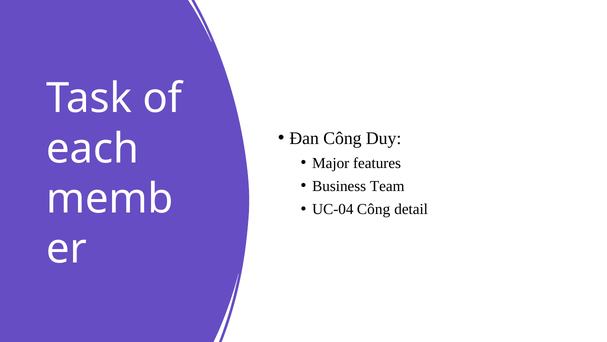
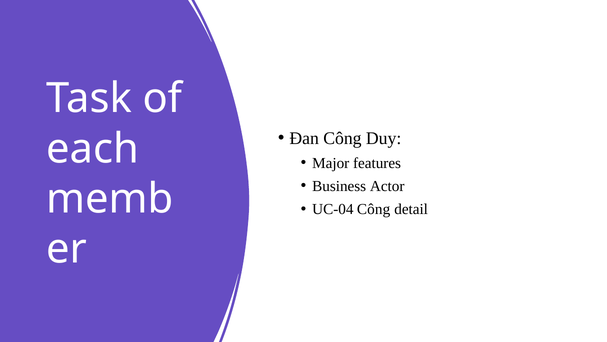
Team: Team -> Actor (387, 186)
